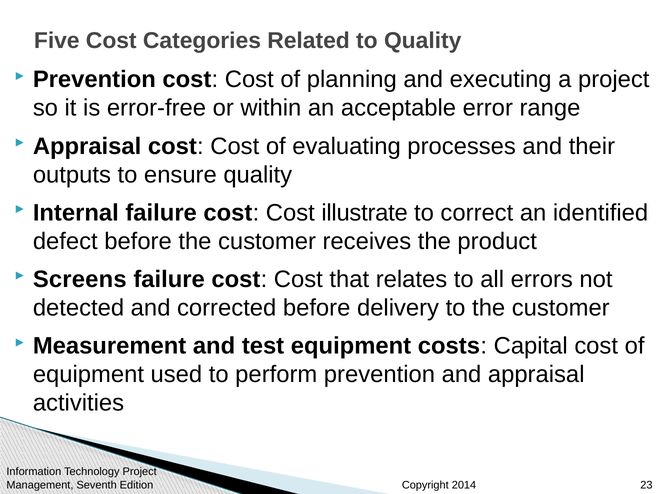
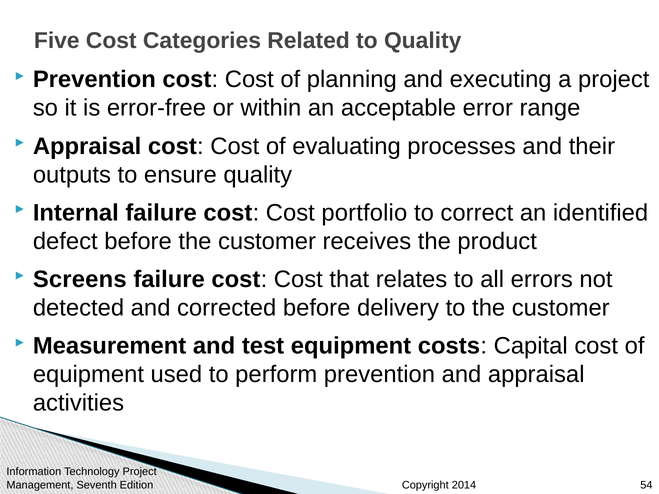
illustrate: illustrate -> portfolio (364, 213)
23: 23 -> 54 (646, 485)
